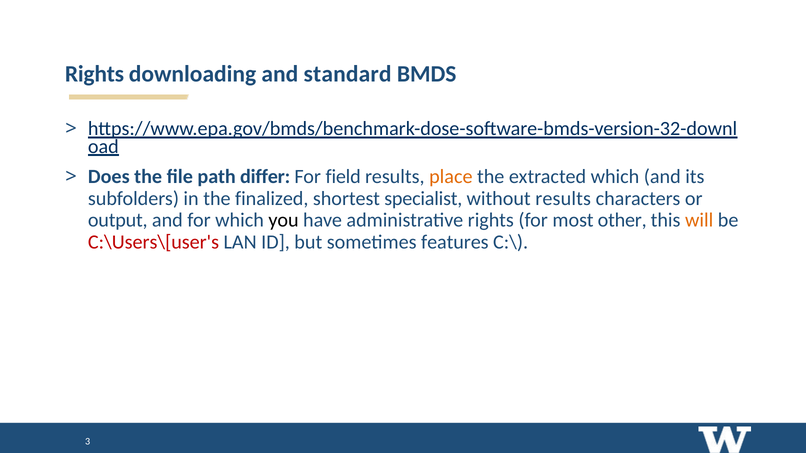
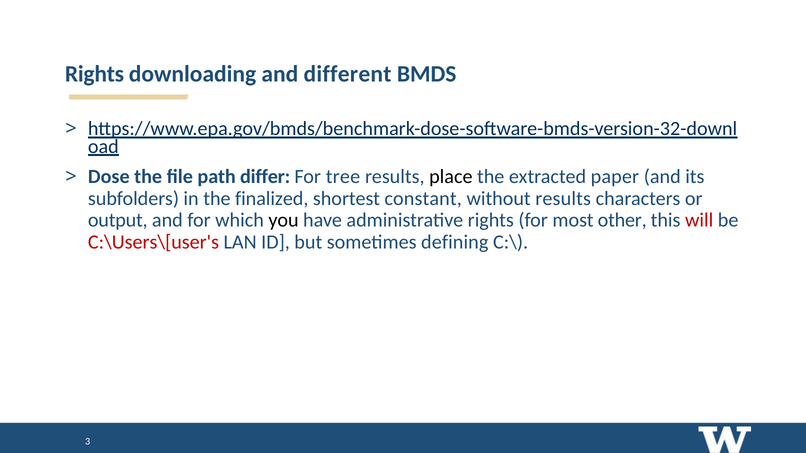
standard: standard -> different (348, 74)
Does: Does -> Dose (109, 177)
field: field -> tree (343, 177)
place colour: orange -> black (451, 177)
extracted which: which -> paper (615, 177)
specialist: specialist -> constant (423, 199)
will colour: orange -> red (699, 220)
features: features -> defining (455, 242)
